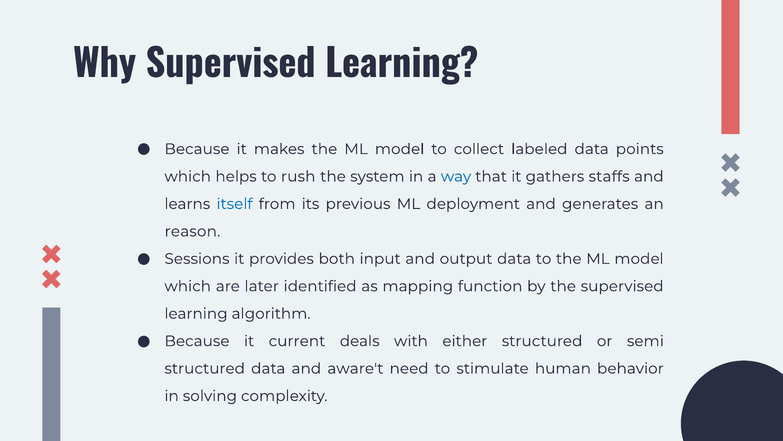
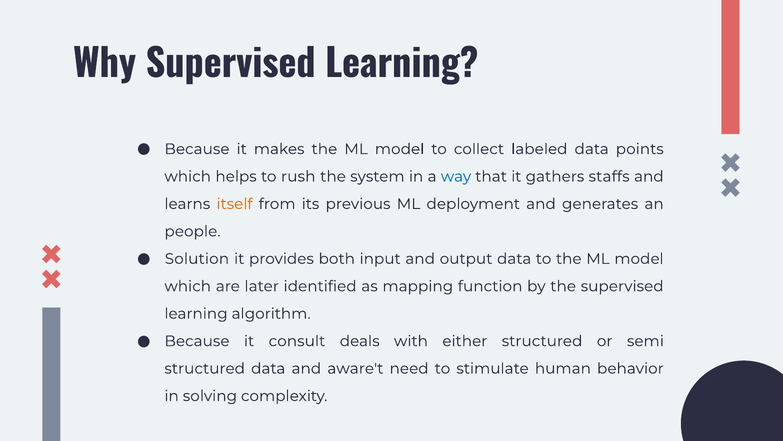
itself colour: blue -> orange (234, 204)
reason: reason -> people (193, 231)
Sessions: Sessions -> Solution (197, 259)
current: current -> consult (297, 341)
